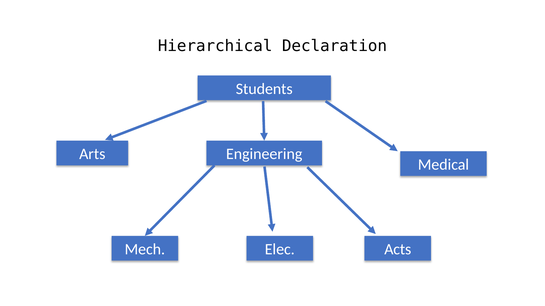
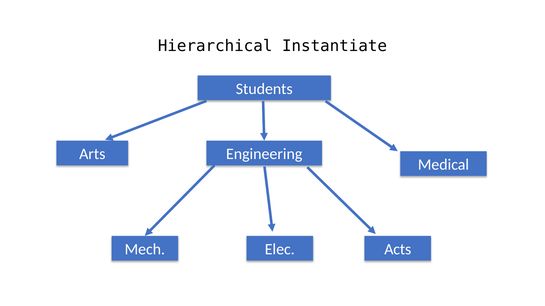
Declaration: Declaration -> Instantiate (334, 46)
